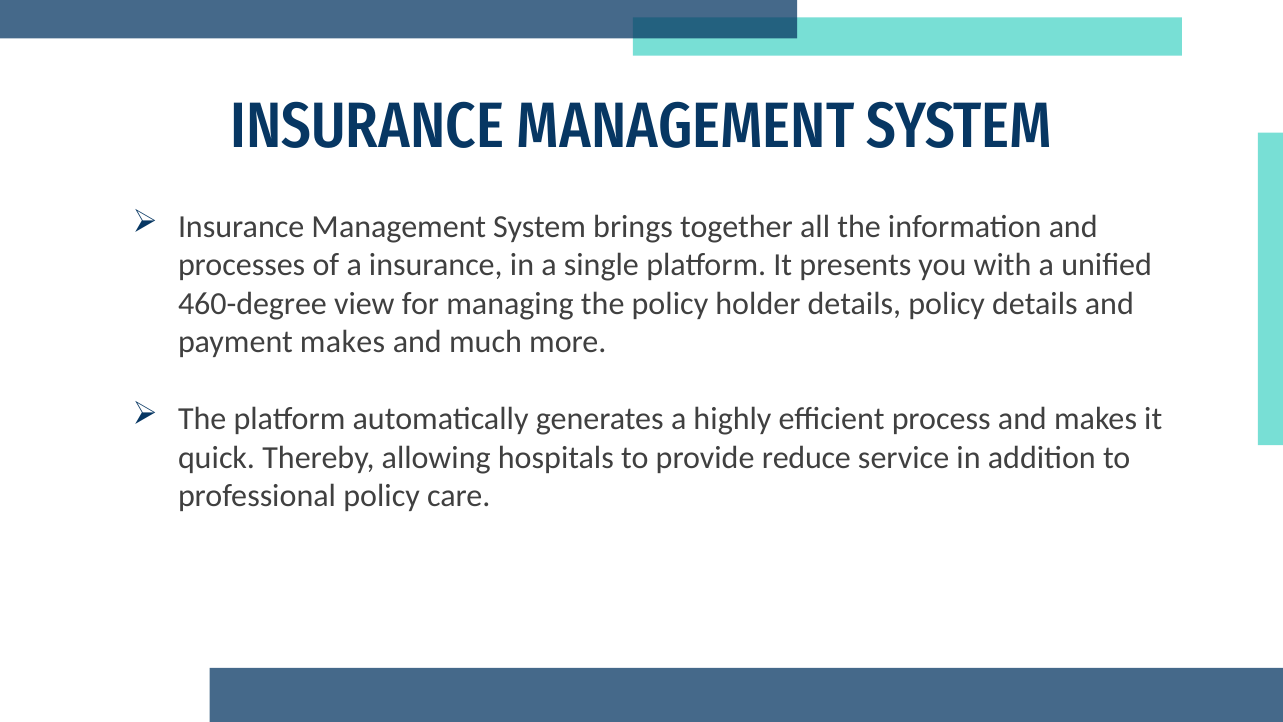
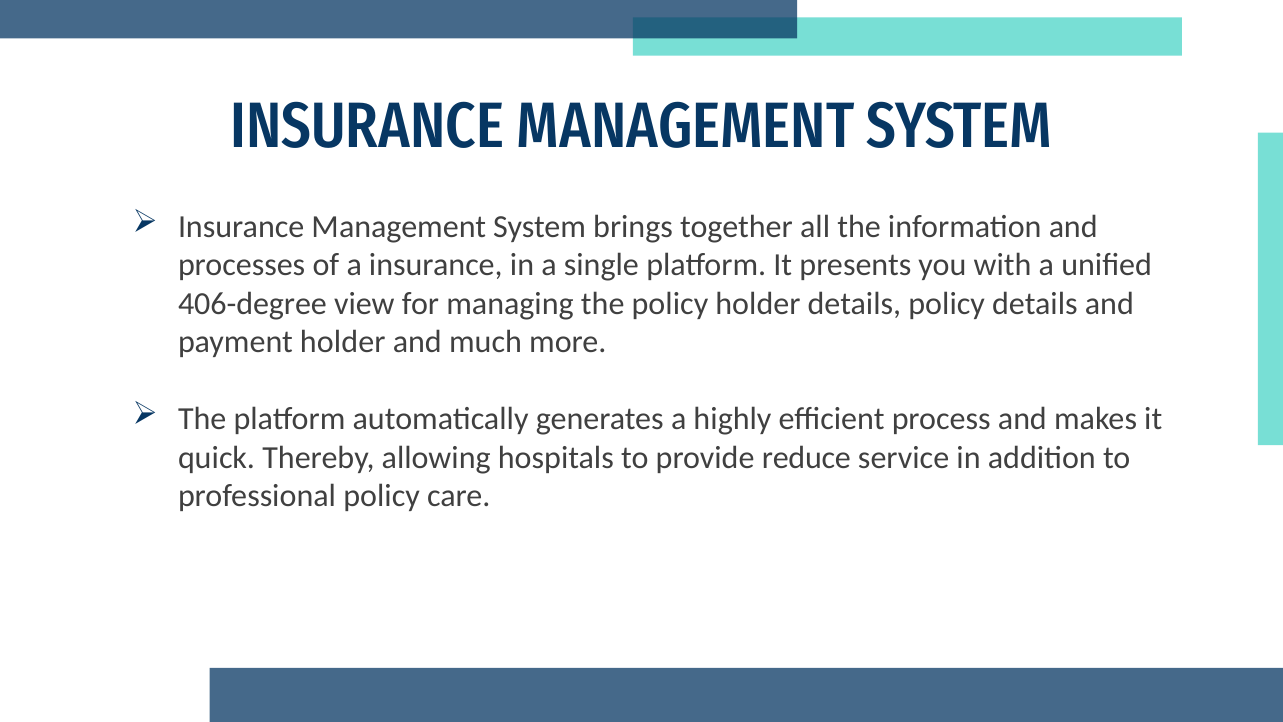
460-degree: 460-degree -> 406-degree (252, 304)
payment makes: makes -> holder (343, 342)
